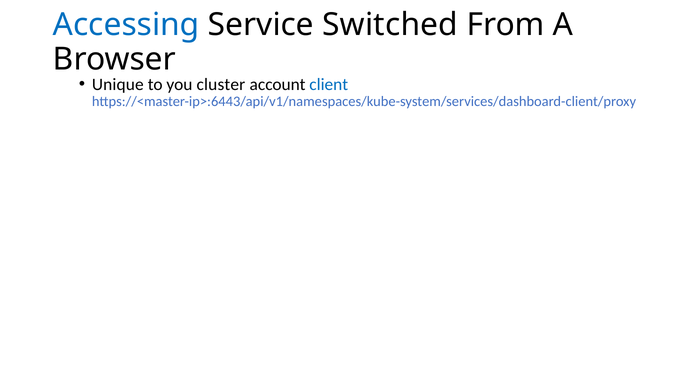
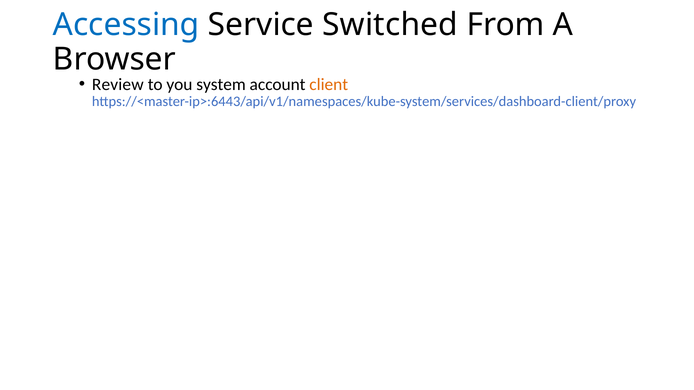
Unique: Unique -> Review (118, 85)
cluster: cluster -> system (221, 85)
client colour: blue -> orange (329, 85)
